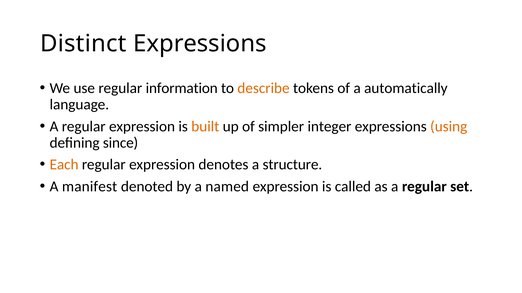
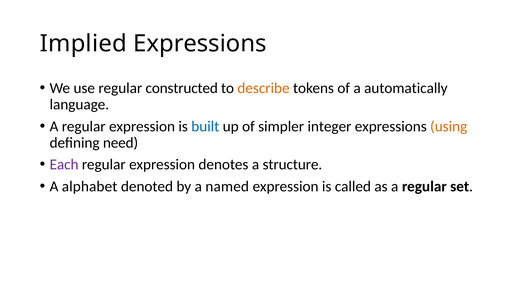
Distinct: Distinct -> Implied (83, 44)
information: information -> constructed (182, 88)
built colour: orange -> blue (205, 127)
since: since -> need (121, 143)
Each colour: orange -> purple (64, 165)
manifest: manifest -> alphabet (90, 187)
